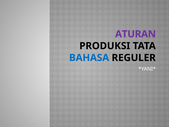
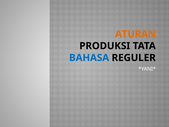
ATURAN colour: purple -> orange (136, 34)
